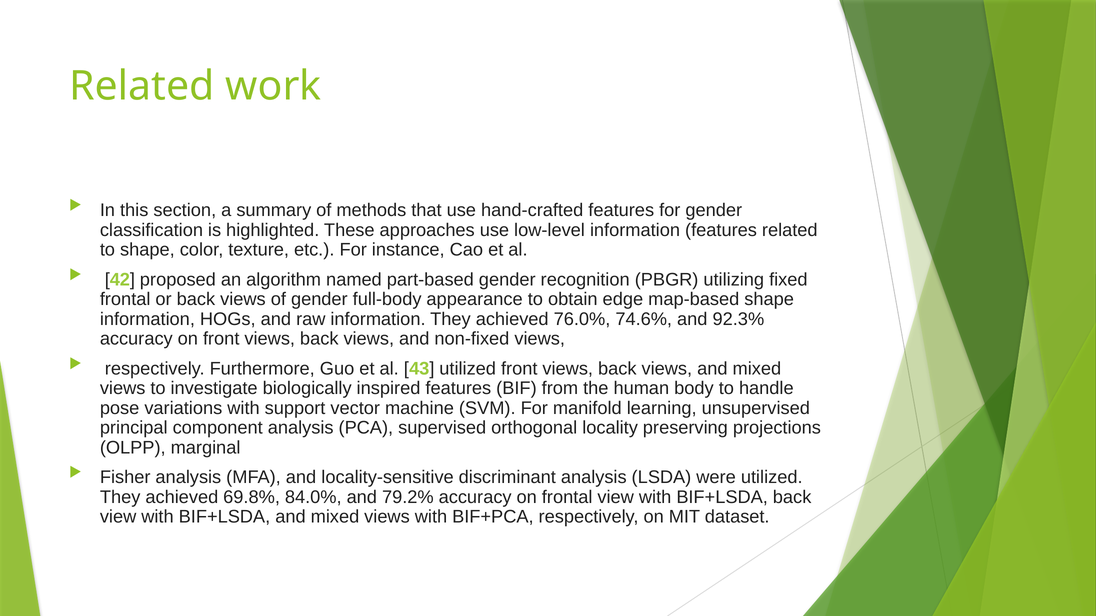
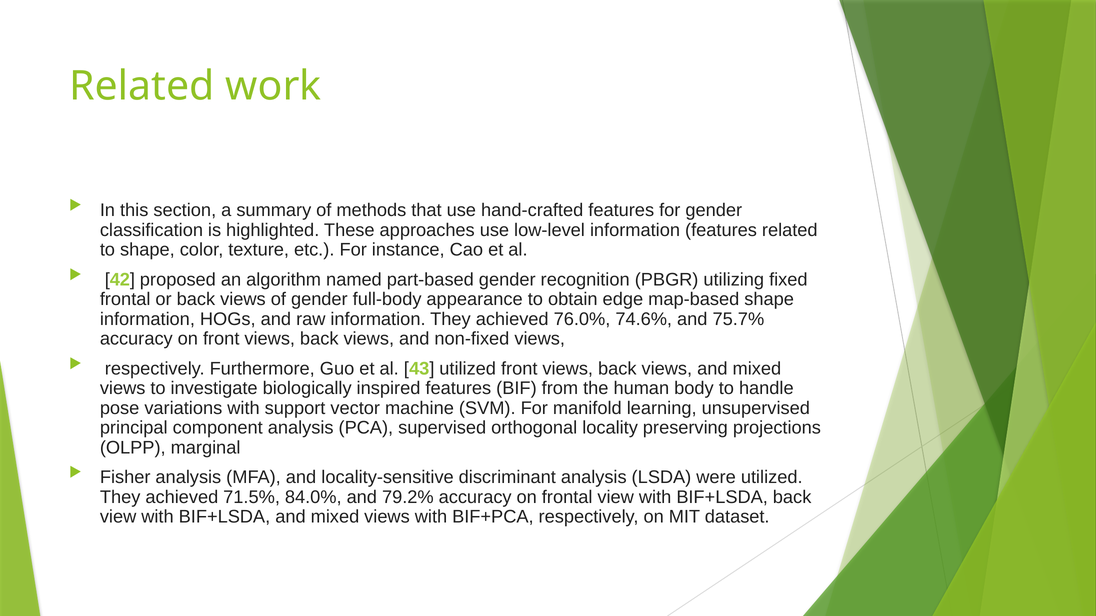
92.3%: 92.3% -> 75.7% (738, 319)
69.8%: 69.8% -> 71.5% (252, 498)
